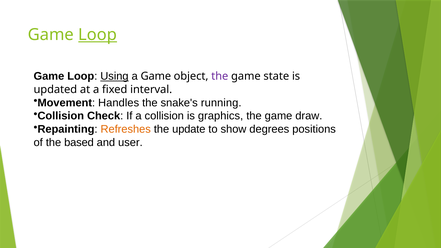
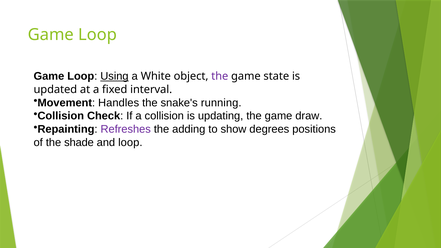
Loop underline: present -> none (98, 35)
a Game: Game -> White (156, 76)
graphics: graphics -> updating (221, 116)
Refreshes colour: orange -> purple (126, 129)
update: update -> adding (189, 129)
based: based -> shade (79, 143)
and user: user -> loop (130, 143)
